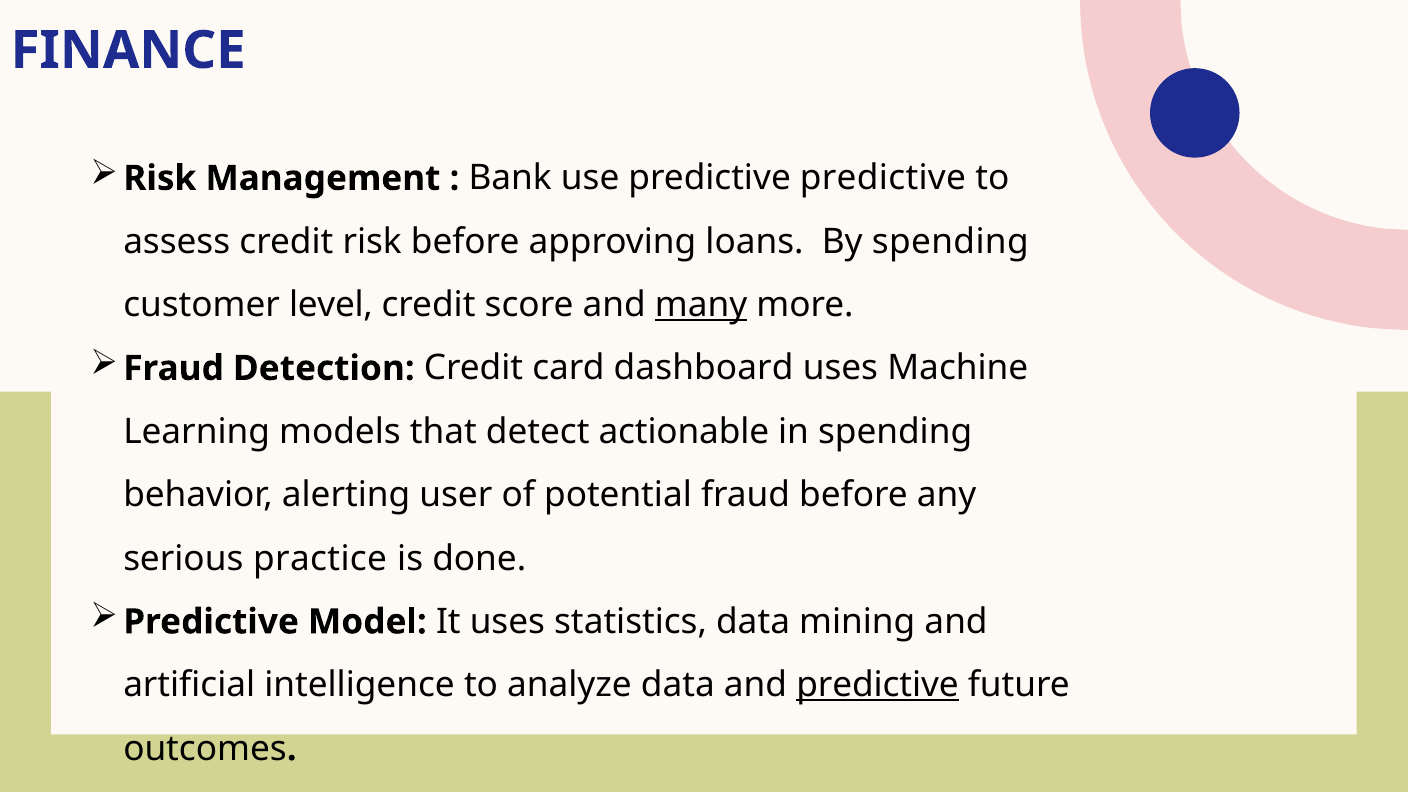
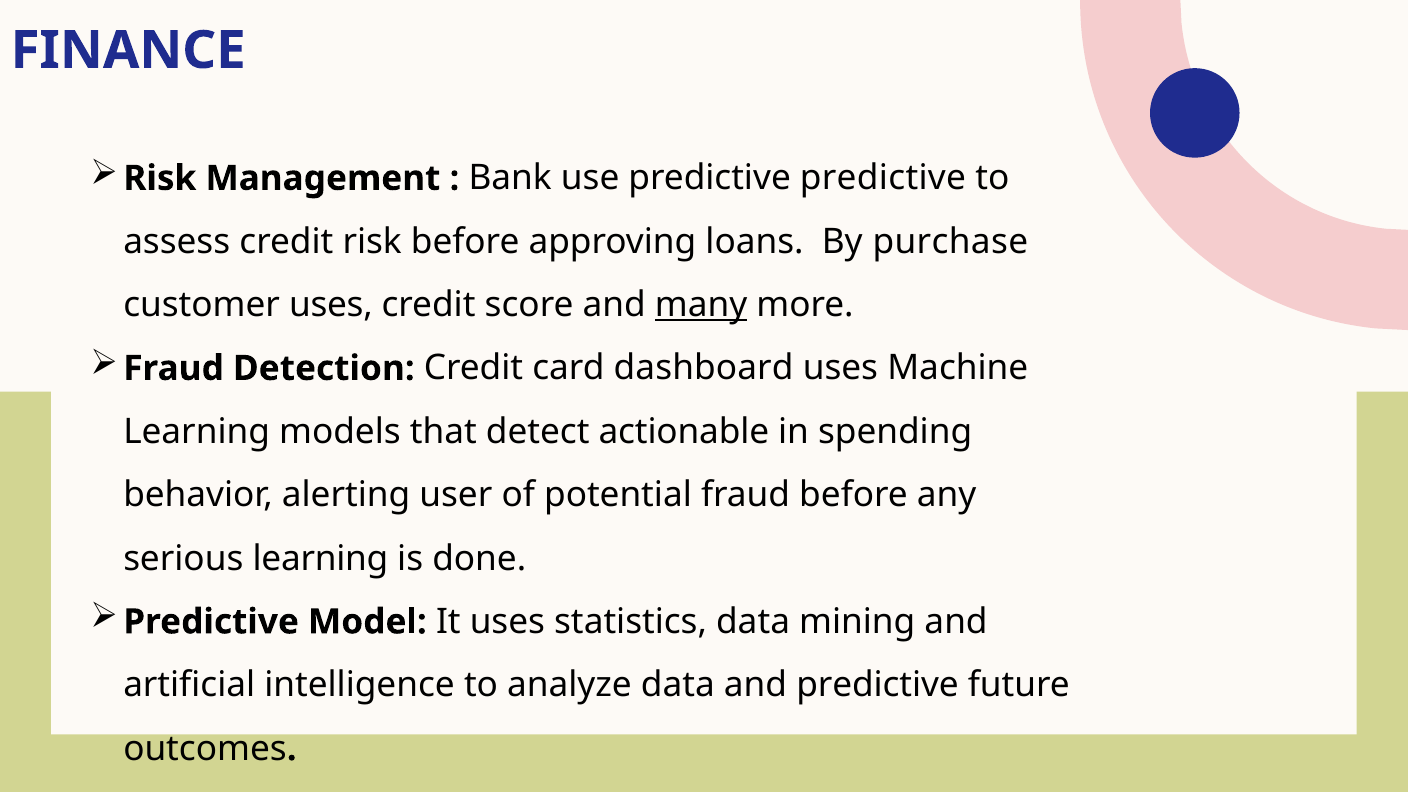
By spending: spending -> purchase (950, 242)
customer level: level -> uses (331, 305)
serious practice: practice -> learning (320, 558)
predictive underline: present -> none (877, 685)
